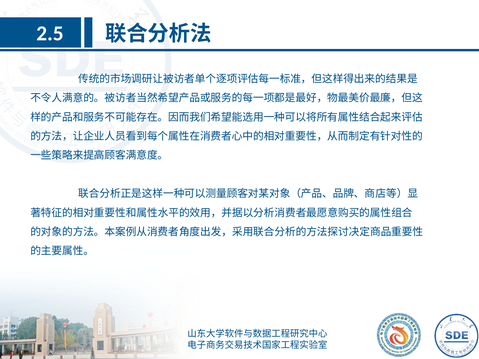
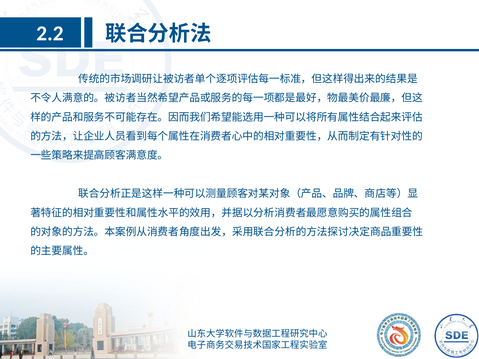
2.5: 2.5 -> 2.2 (50, 34)
